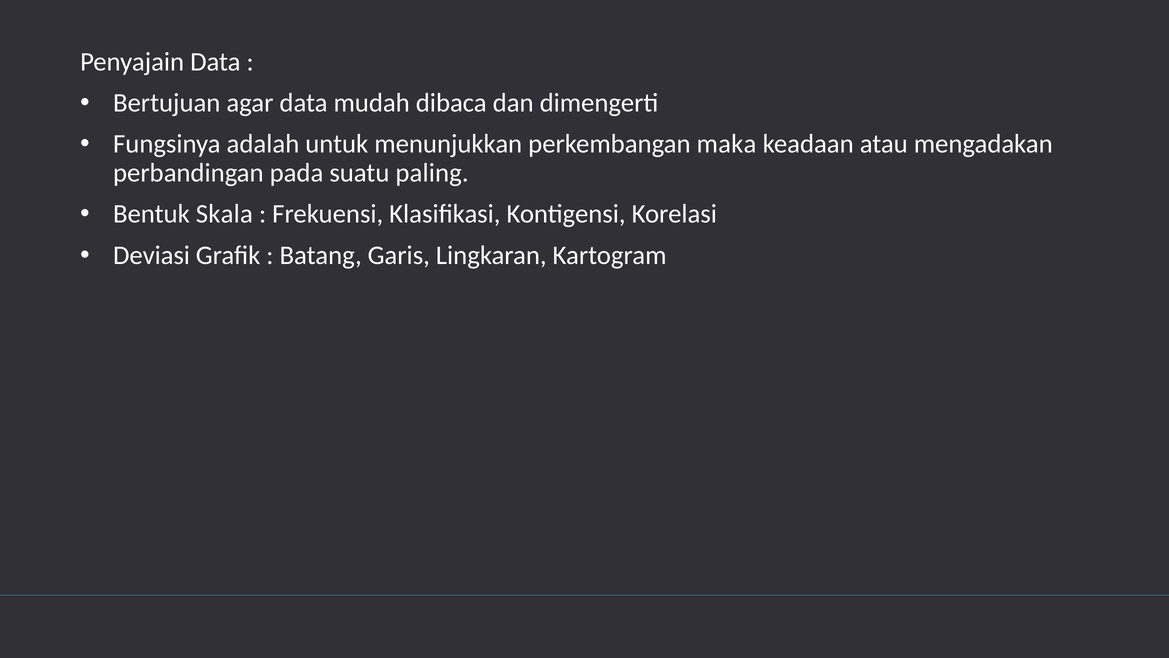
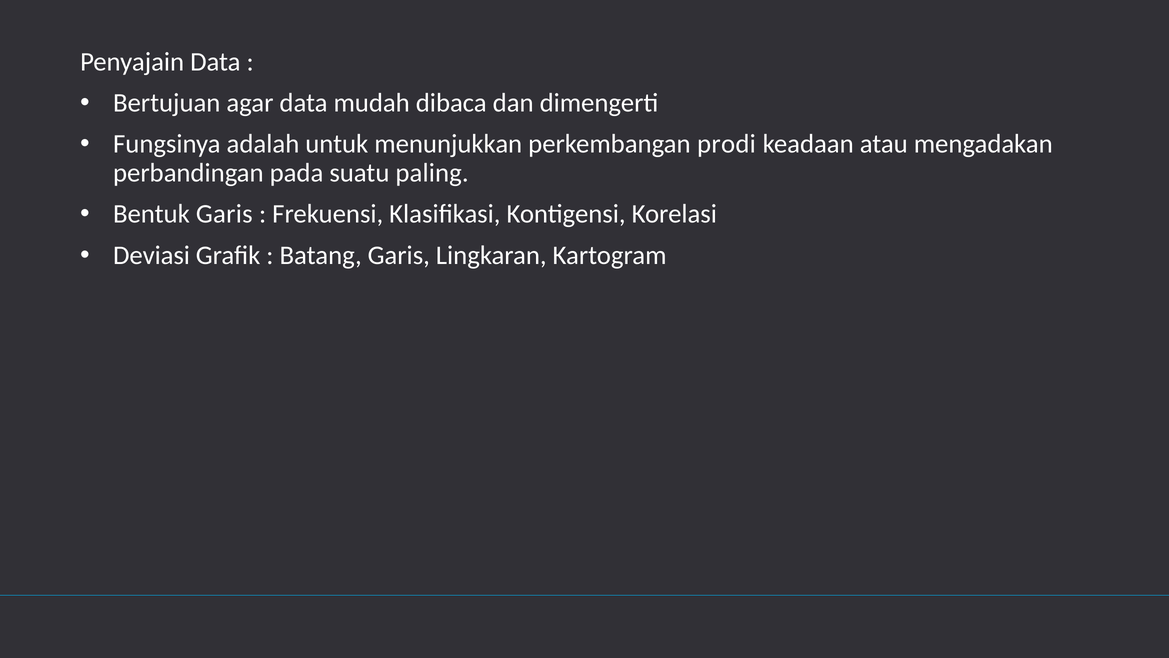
maka: maka -> prodi (726, 144)
Bentuk Skala: Skala -> Garis (224, 214)
